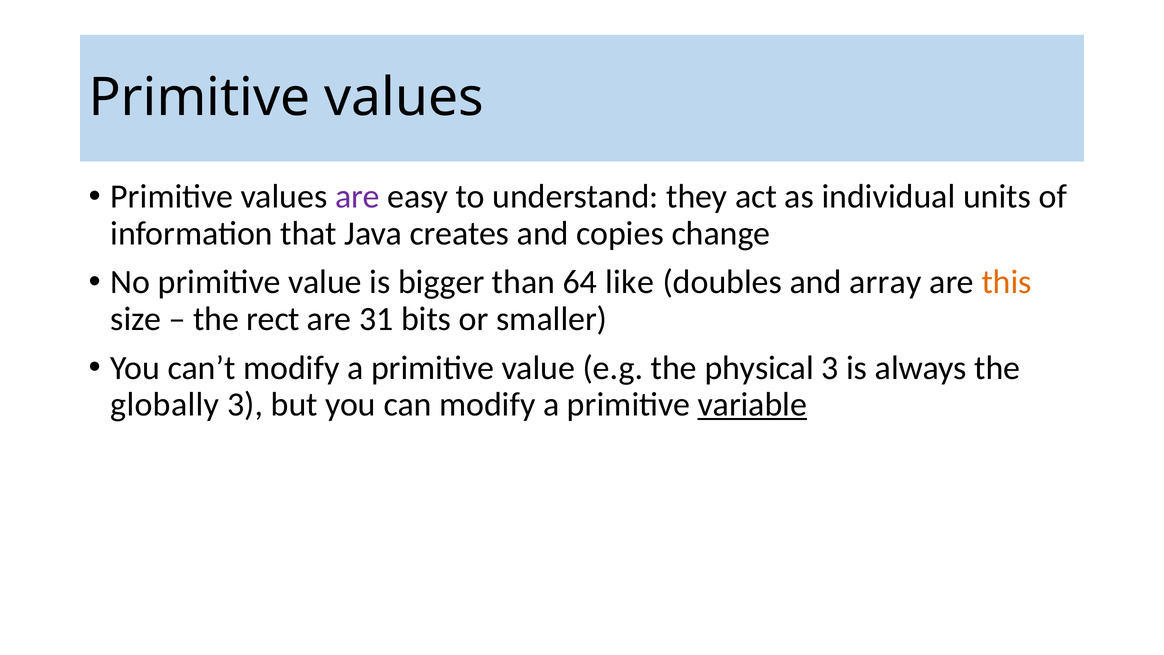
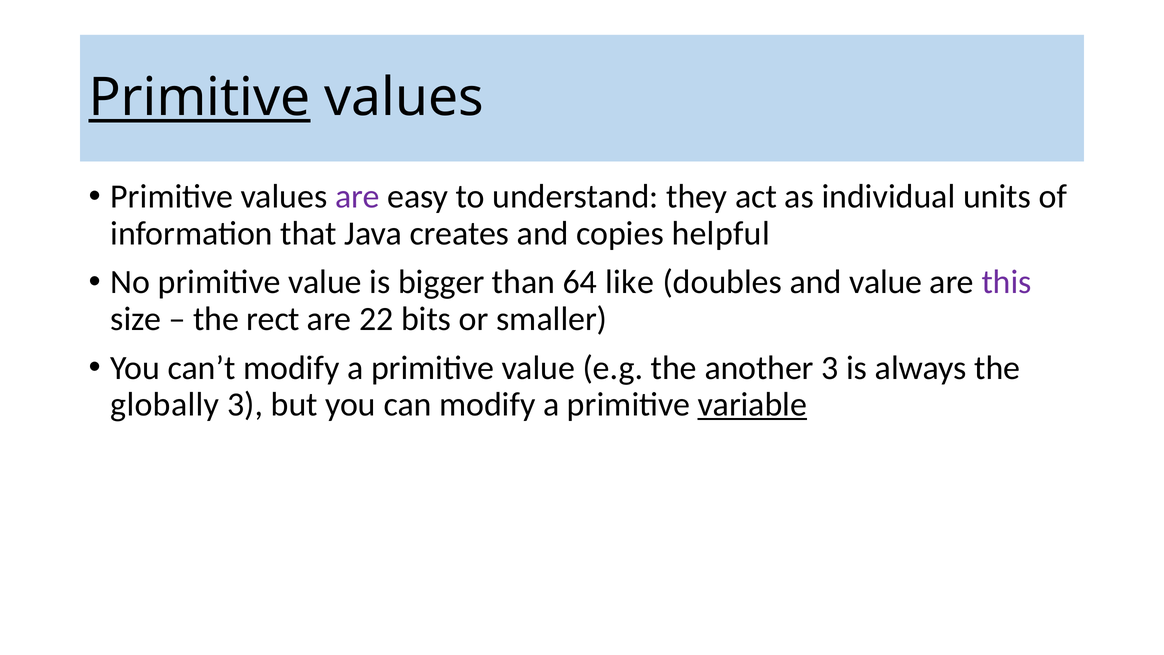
Primitive underline: none -> present (200, 98)
change: change -> helpful (721, 233)
and array: array -> value (886, 282)
this colour: orange -> purple (1007, 282)
31: 31 -> 22 (376, 319)
physical: physical -> another (759, 368)
